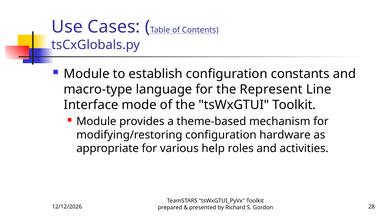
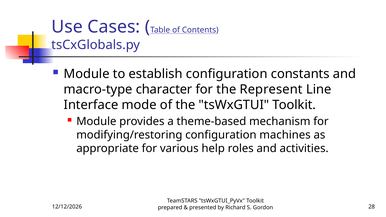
language: language -> character (164, 89)
hardware: hardware -> machines (285, 135)
